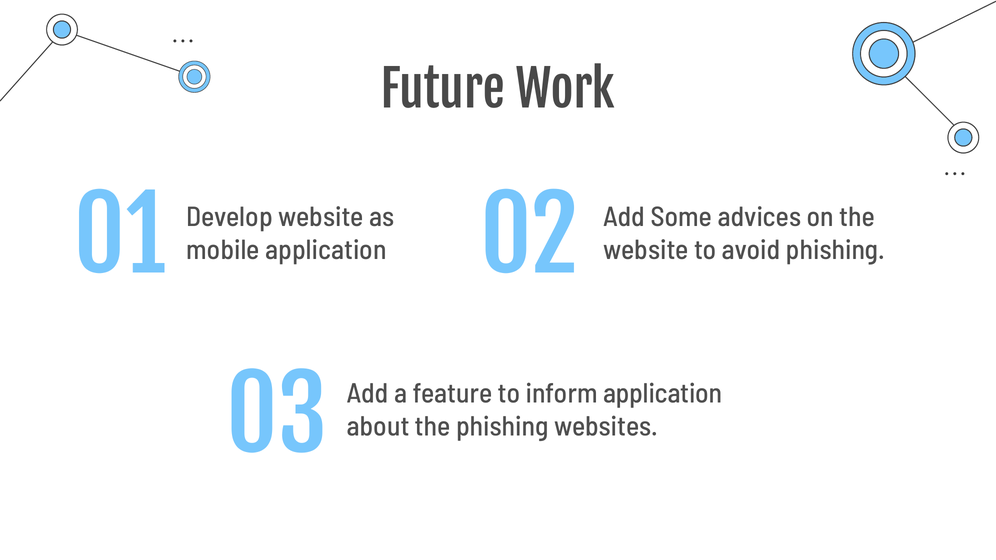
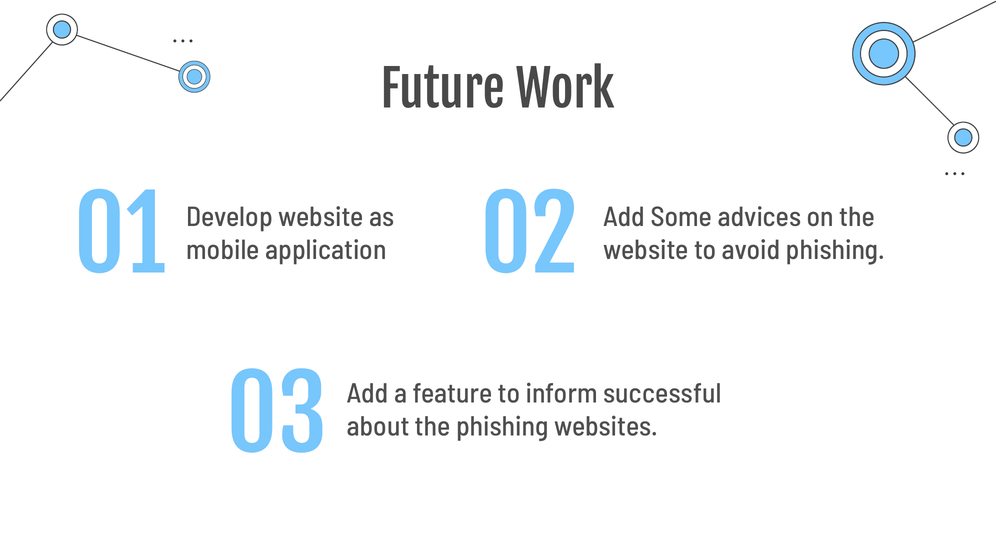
inform application: application -> successful (662, 394)
